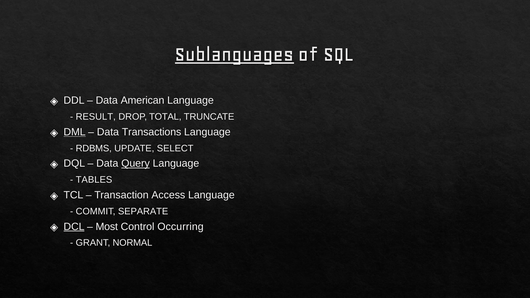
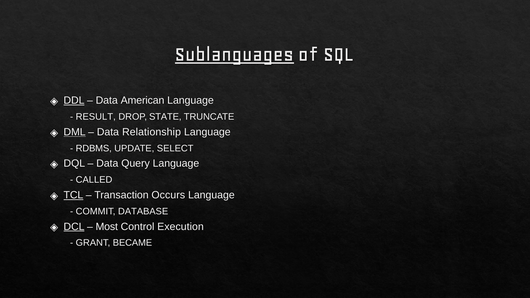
DDL underline: none -> present (74, 101)
TOTAL: TOTAL -> STATE (165, 117)
Transactions: Transactions -> Relationship (152, 132)
Query underline: present -> none (136, 164)
TABLES: TABLES -> CALLED (94, 180)
TCL underline: none -> present (73, 195)
Access: Access -> Occurs (168, 195)
SEPARATE: SEPARATE -> DATABASE (143, 211)
Occurring: Occurring -> Execution (181, 227)
NORMAL: NORMAL -> BECAME (132, 243)
